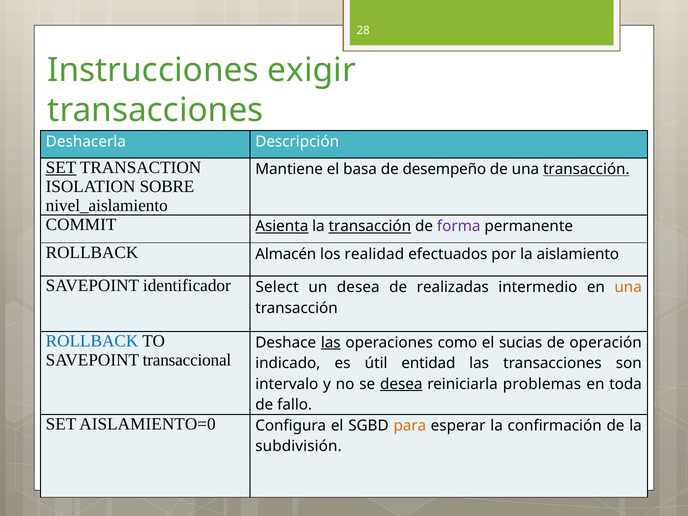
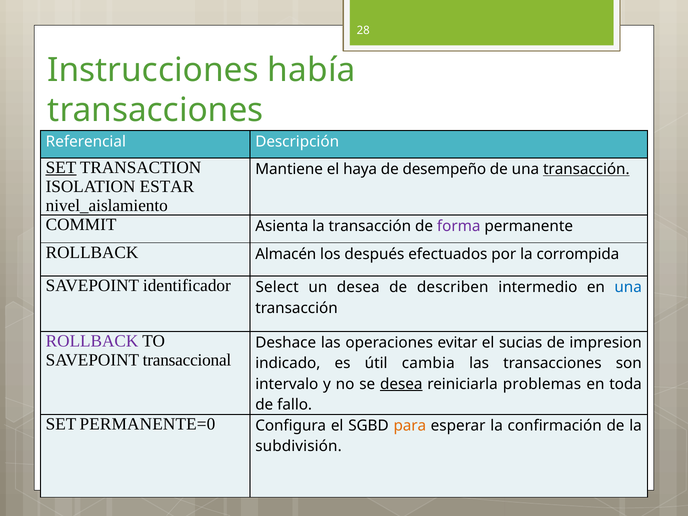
exigir: exigir -> había (312, 70)
Deshacerla: Deshacerla -> Referencial (86, 142)
basa: basa -> haya (360, 169)
SOBRE: SOBRE -> ESTAR (167, 187)
Asienta underline: present -> none (282, 226)
transacción underline: present -> none (370, 226)
realidad: realidad -> después (374, 254)
aislamiento: aislamiento -> corrompida (578, 254)
realizadas: realizadas -> describen (453, 287)
una colour: orange -> blue (628, 287)
ROLLBACK colour: blue -> purple (92, 341)
las underline: present -> none (331, 343)
como: como -> evitar (457, 343)
operación: operación -> impresion (606, 343)
entidad: entidad -> cambia (428, 363)
AISLAMIENTO=0: AISLAMIENTO=0 -> PERMANENTE=0 (147, 424)
